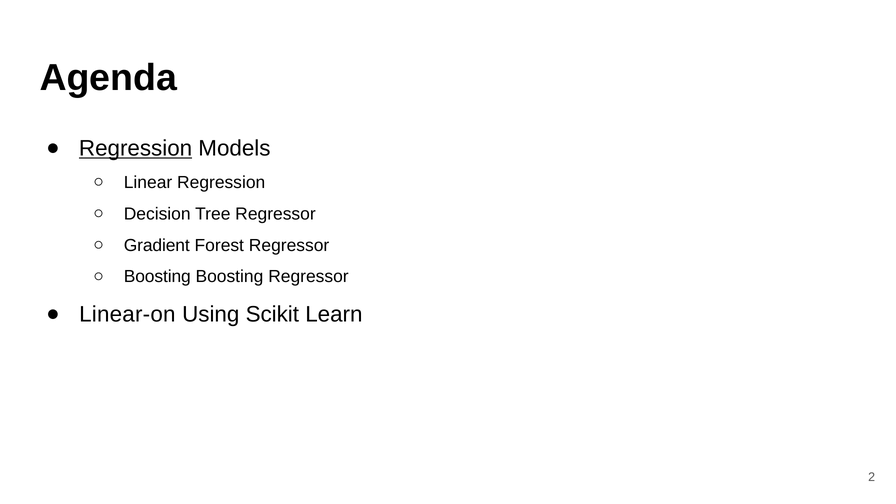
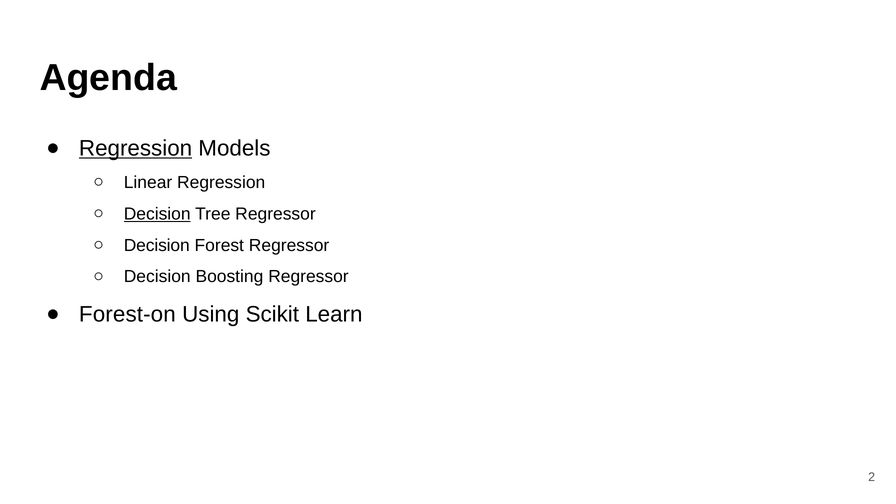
Decision underline: none -> present (157, 214)
Gradient: Gradient -> Decision (157, 245)
Boosting: Boosting -> Decision (157, 277)
Linear-on: Linear-on -> Forest-on (127, 314)
